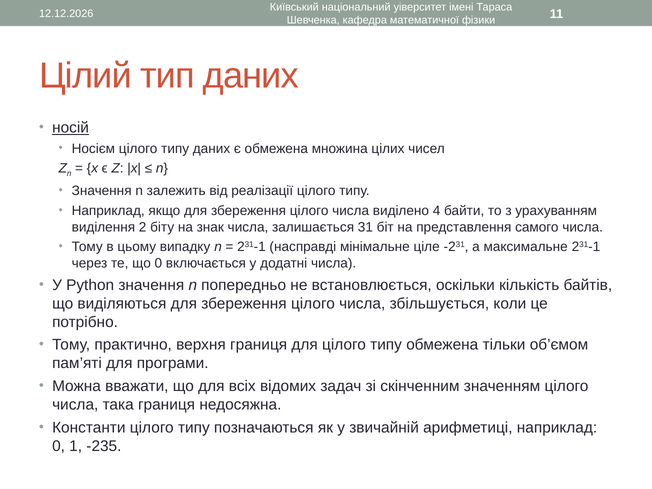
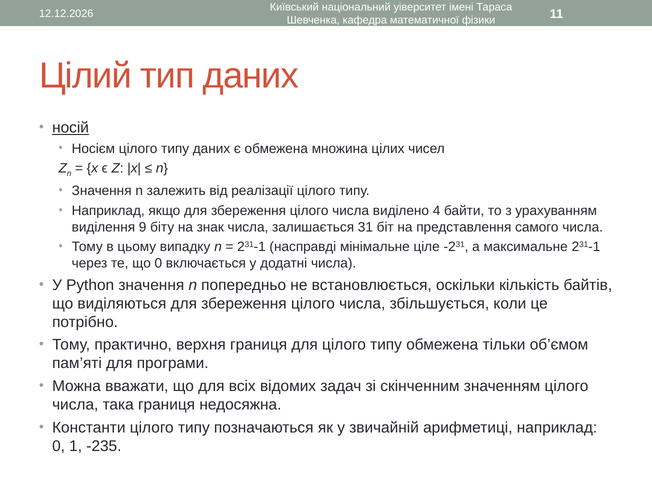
2: 2 -> 9 (143, 227)
